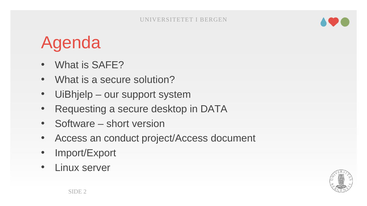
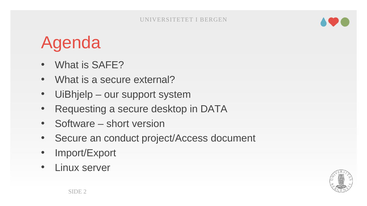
solution: solution -> external (154, 80)
Access: Access -> Secure (71, 139)
